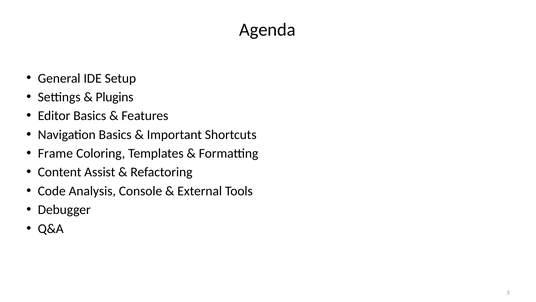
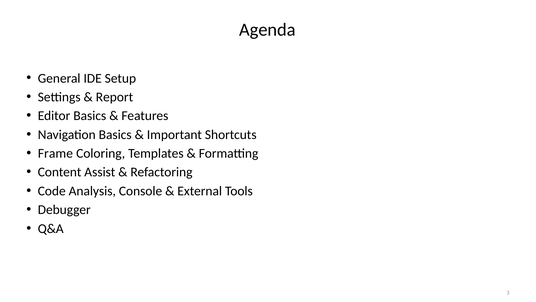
Plugins: Plugins -> Report (114, 97)
